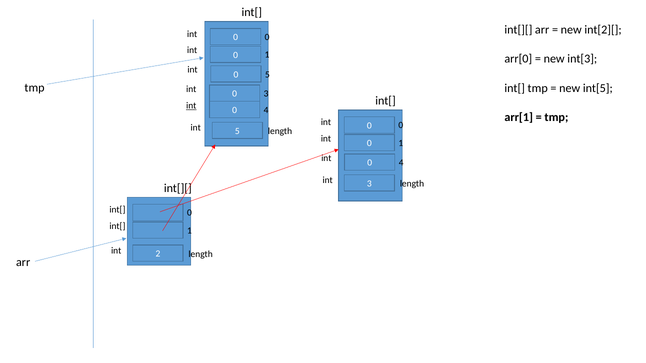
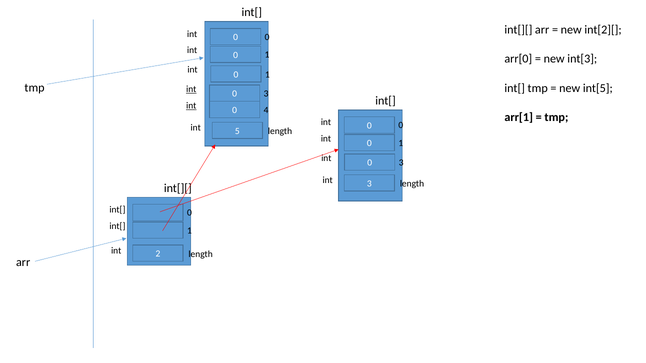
5: 5 -> 1 (267, 75)
int underline: none -> present (191, 89)
4: 4 -> 3 (401, 163)
